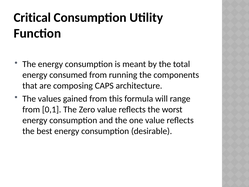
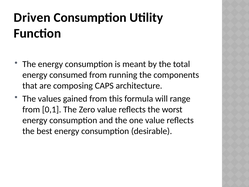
Critical: Critical -> Driven (32, 18)
